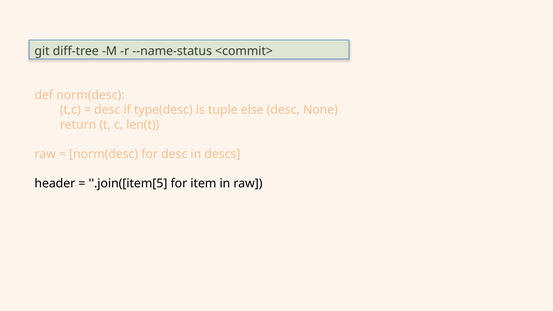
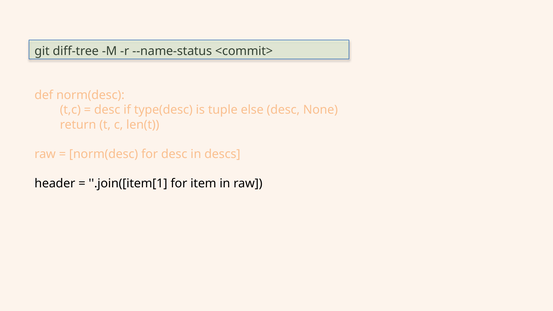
.join([item[5: .join([item[5 -> .join([item[1 (128, 184)
